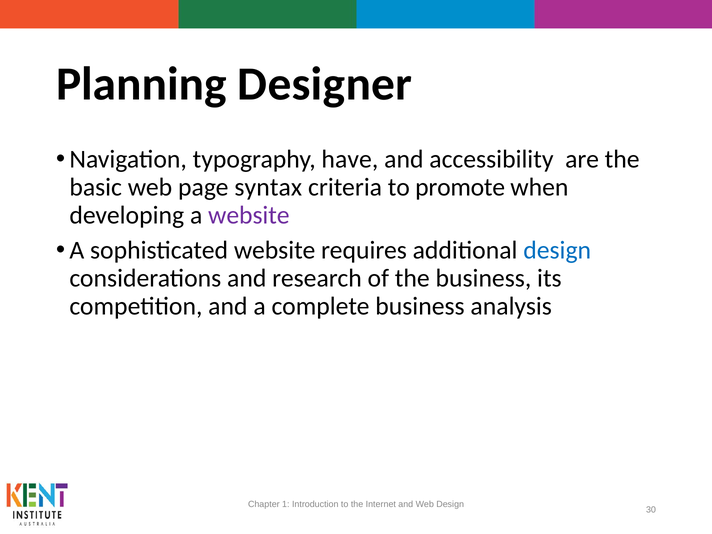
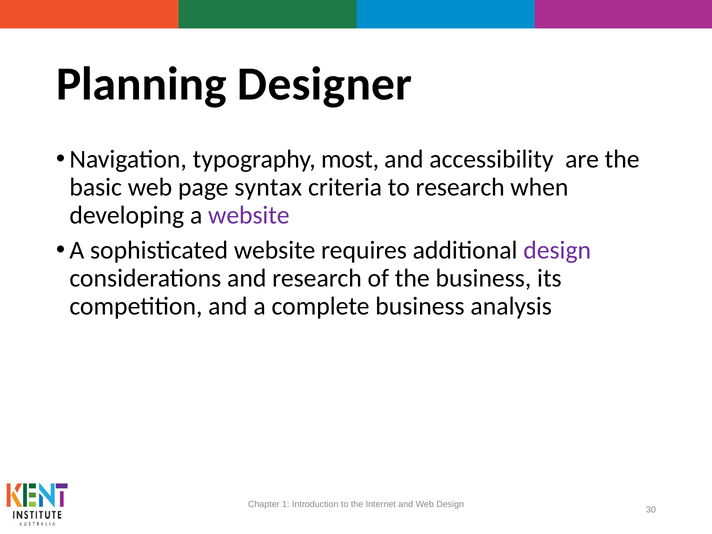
have: have -> most (350, 159)
to promote: promote -> research (460, 187)
design colour: blue -> purple (557, 250)
